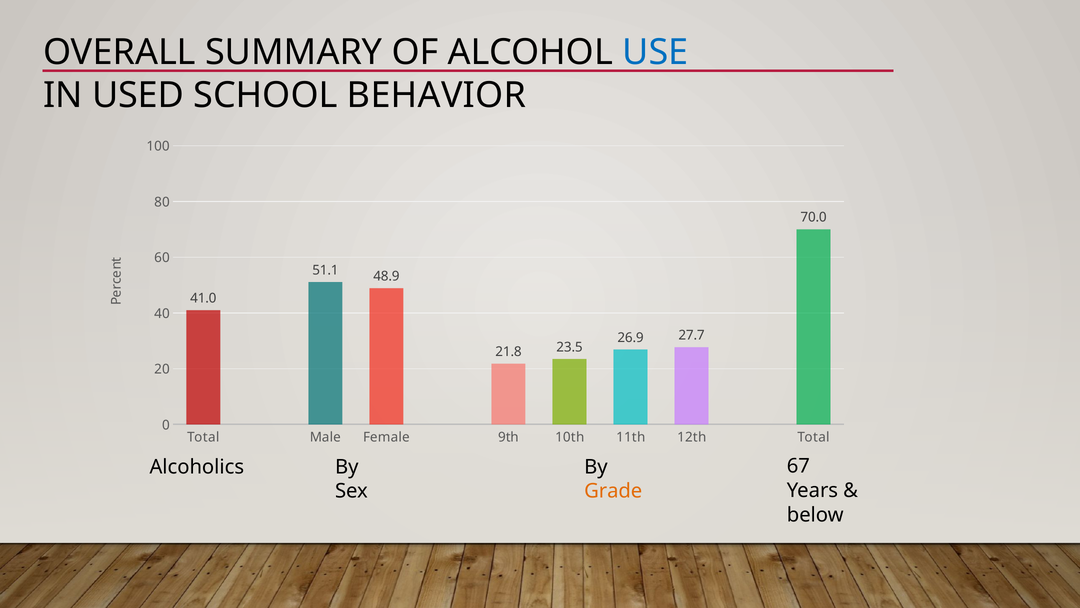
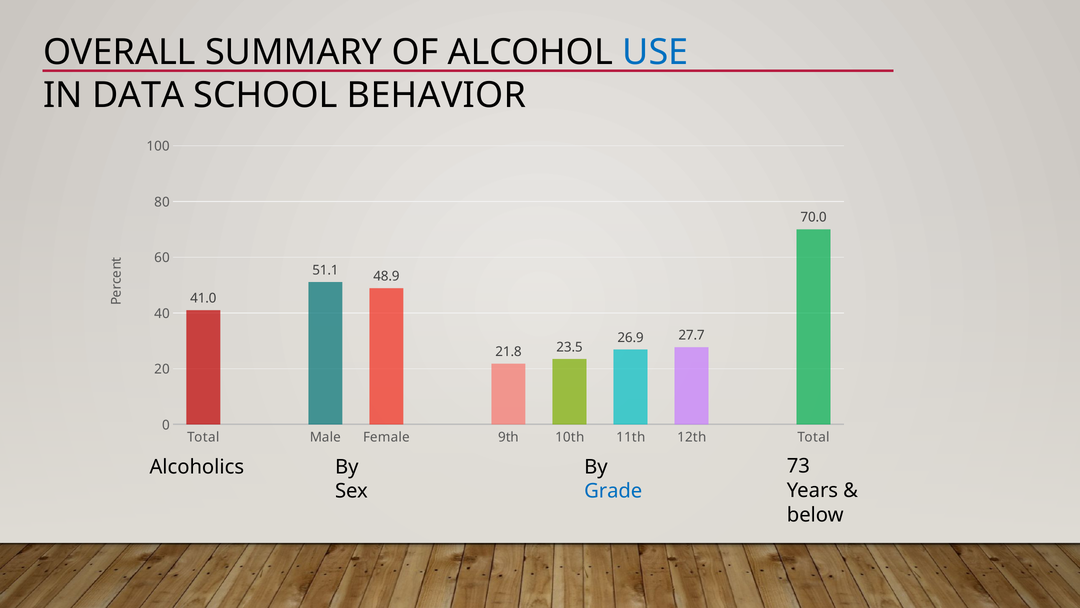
USED: USED -> DATA (138, 95)
67: 67 -> 73 (798, 466)
Grade colour: orange -> blue (613, 491)
